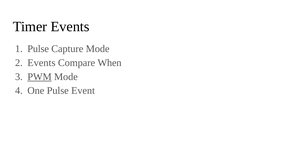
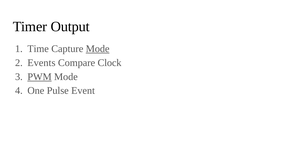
Timer Events: Events -> Output (70, 27)
Pulse: Pulse -> Time (38, 49)
Mode underline: none -> present (98, 49)
When: When -> Clock (110, 63)
